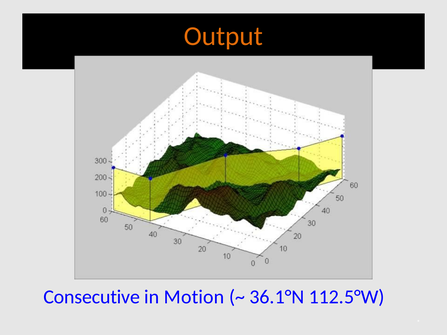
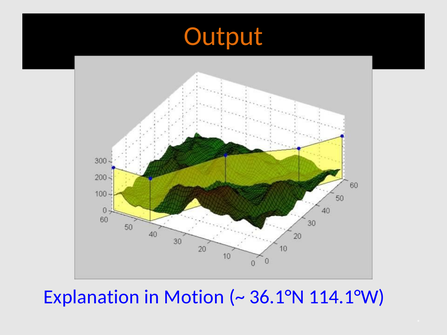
Consecutive: Consecutive -> Explanation (92, 297)
112.5°W: 112.5°W -> 114.1°W (347, 297)
